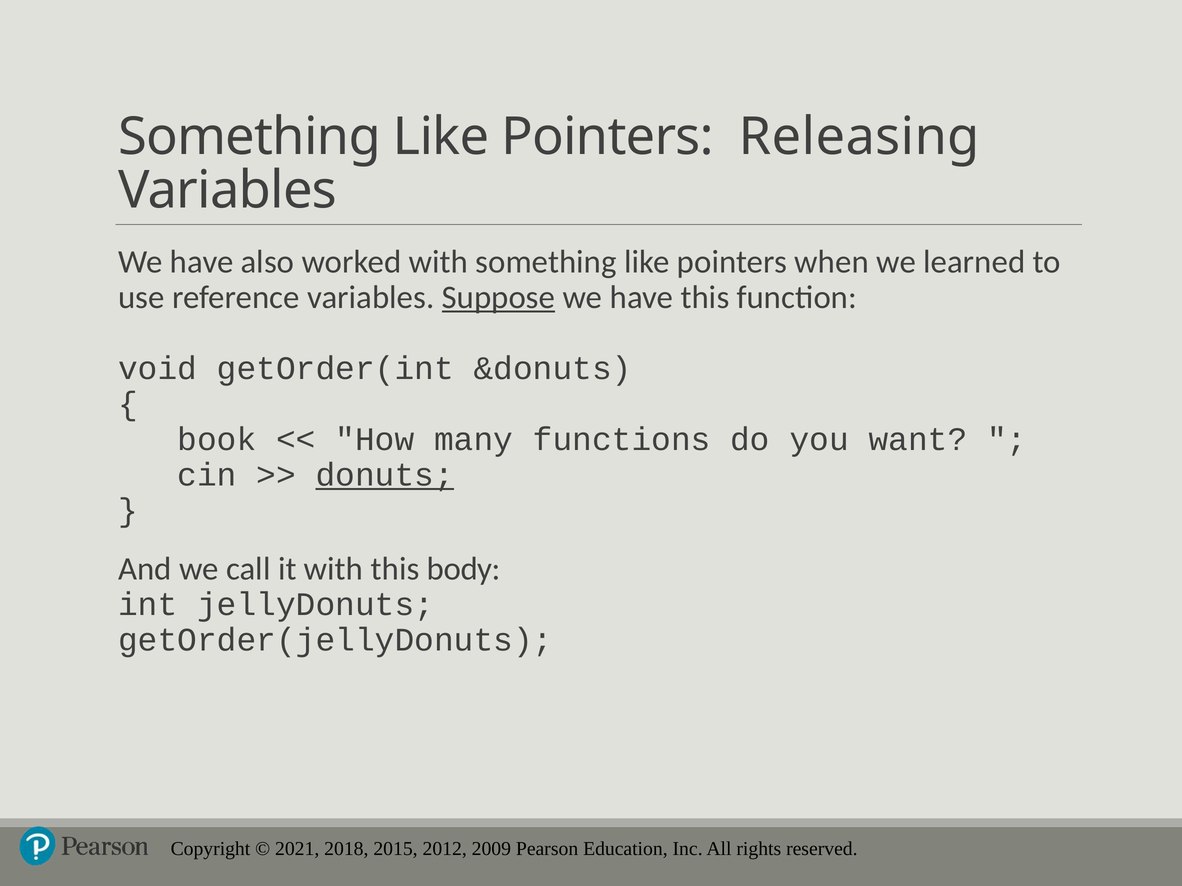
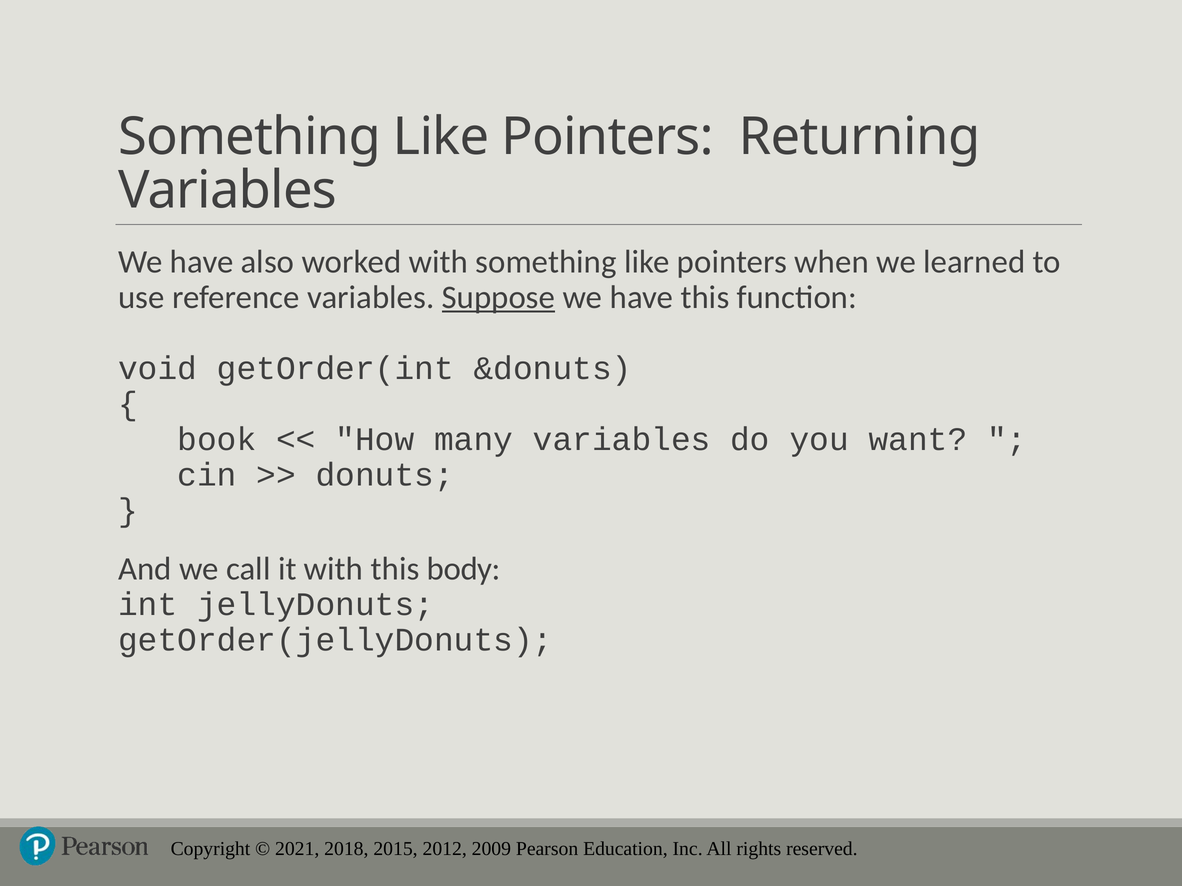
Releasing: Releasing -> Returning (860, 137)
many functions: functions -> variables (622, 440)
donuts underline: present -> none (385, 475)
